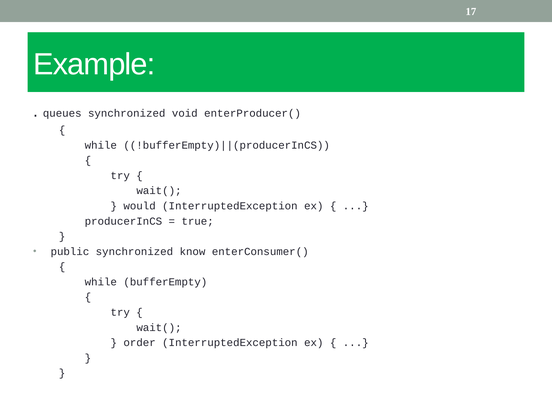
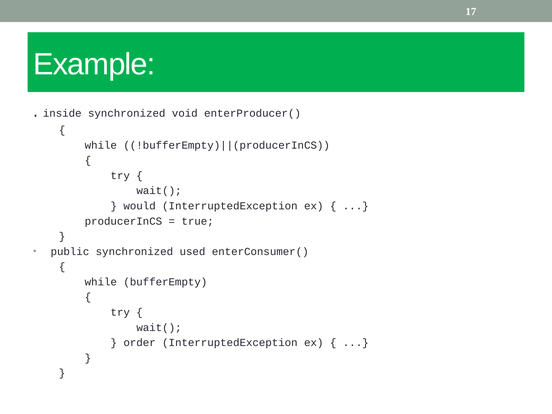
queues: queues -> inside (62, 113)
know: know -> used (192, 252)
